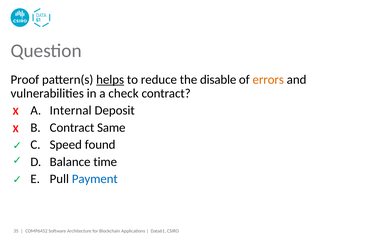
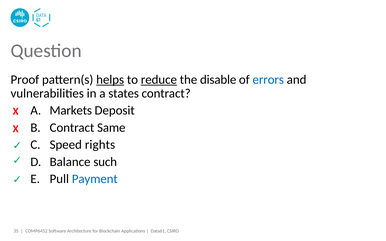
reduce underline: none -> present (159, 80)
errors colour: orange -> blue (268, 80)
check: check -> states (124, 93)
Internal: Internal -> Markets (71, 111)
found: found -> rights (100, 145)
time: time -> such (105, 162)
